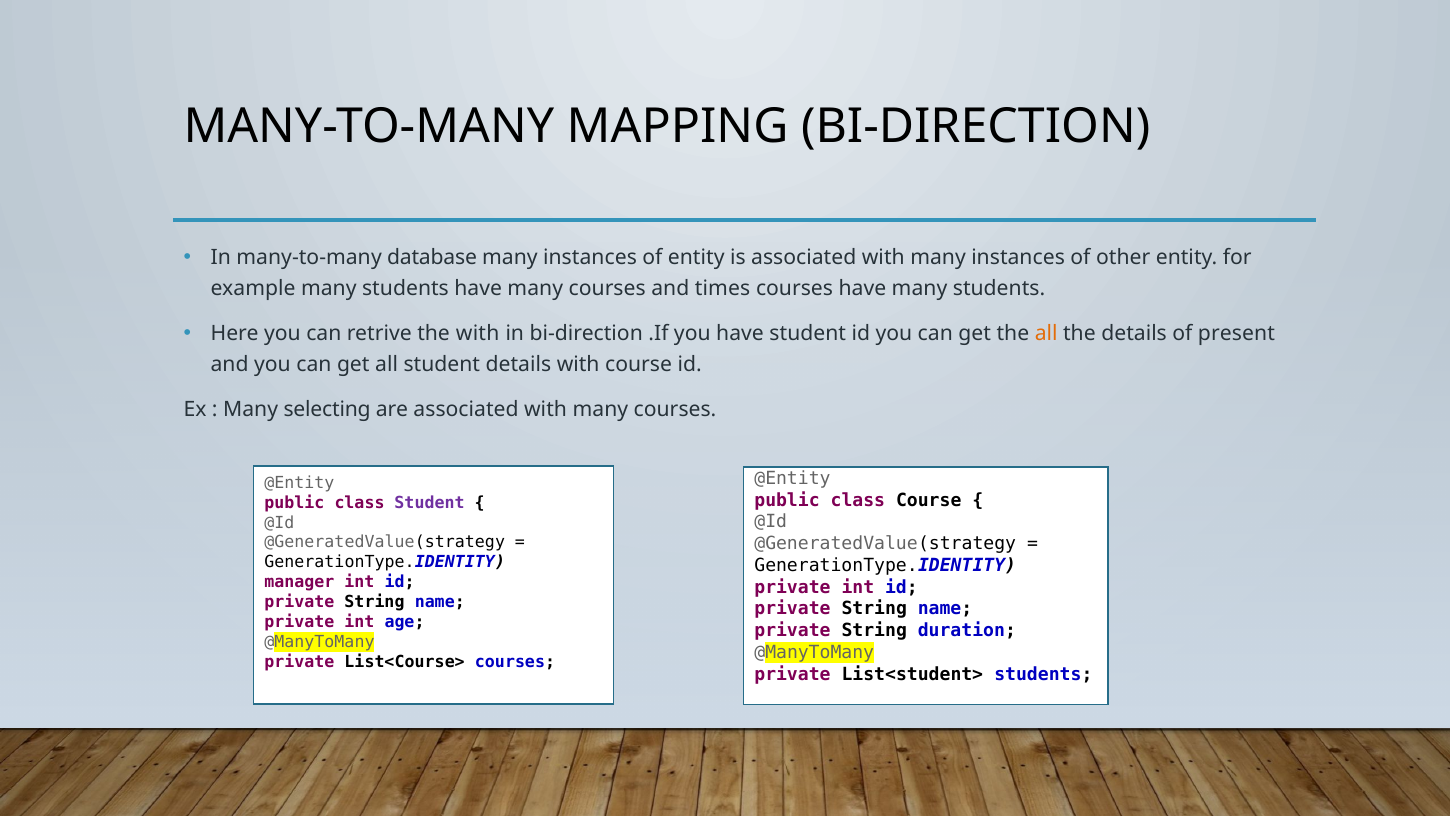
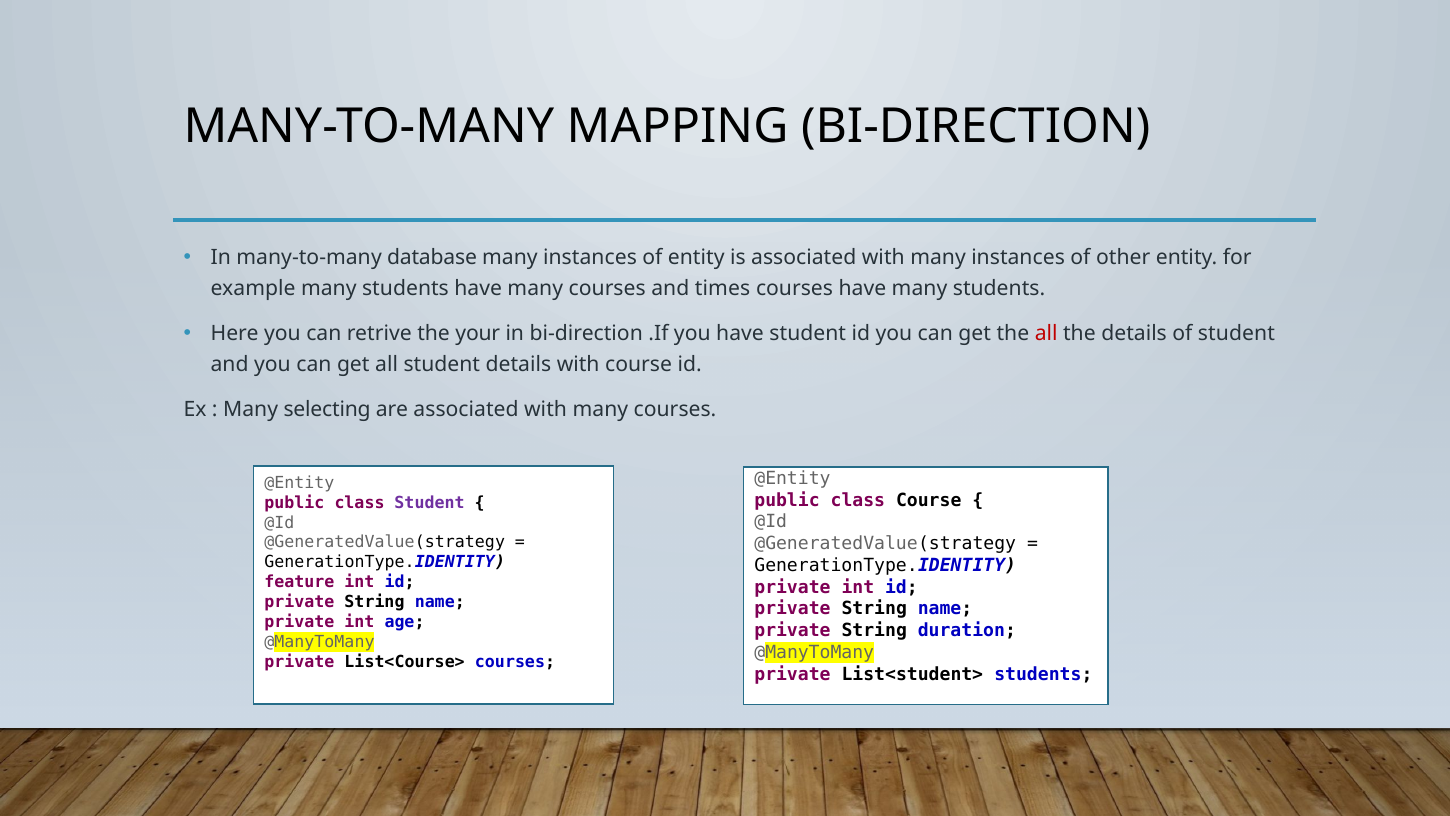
the with: with -> your (478, 334)
all colour: orange -> red (1046, 334)
of present: present -> student (1236, 334)
manager: manager -> feature (299, 582)
